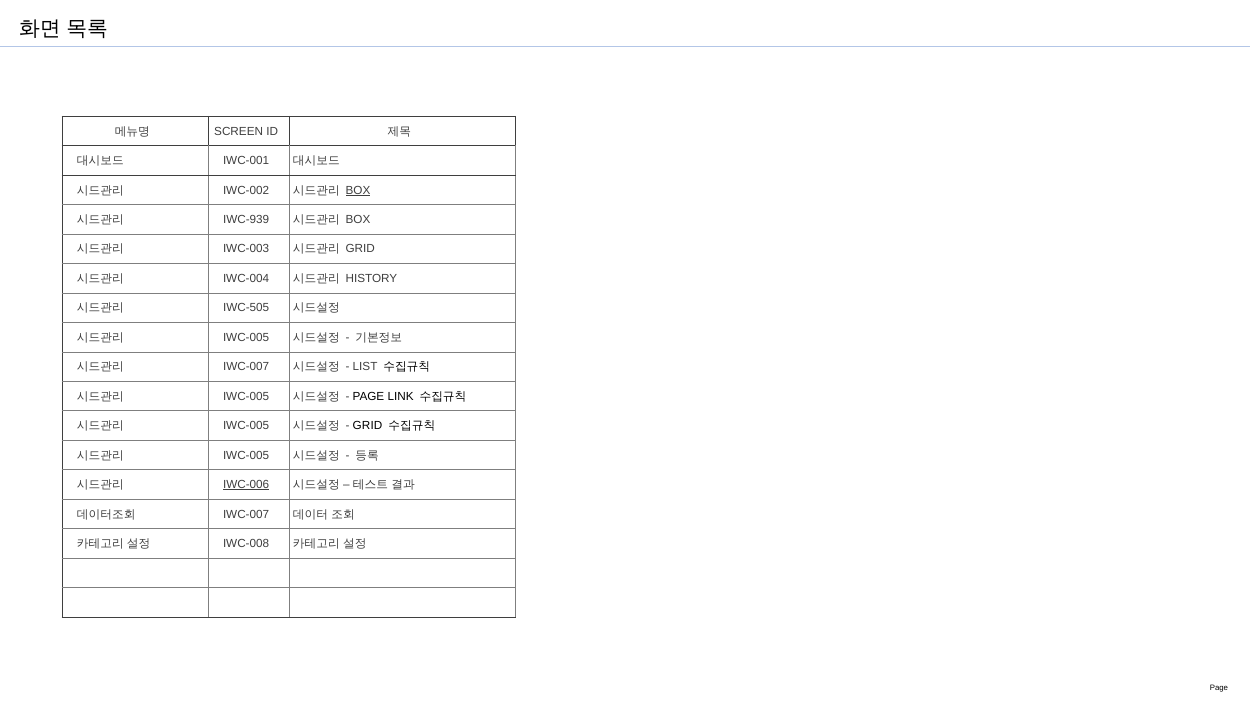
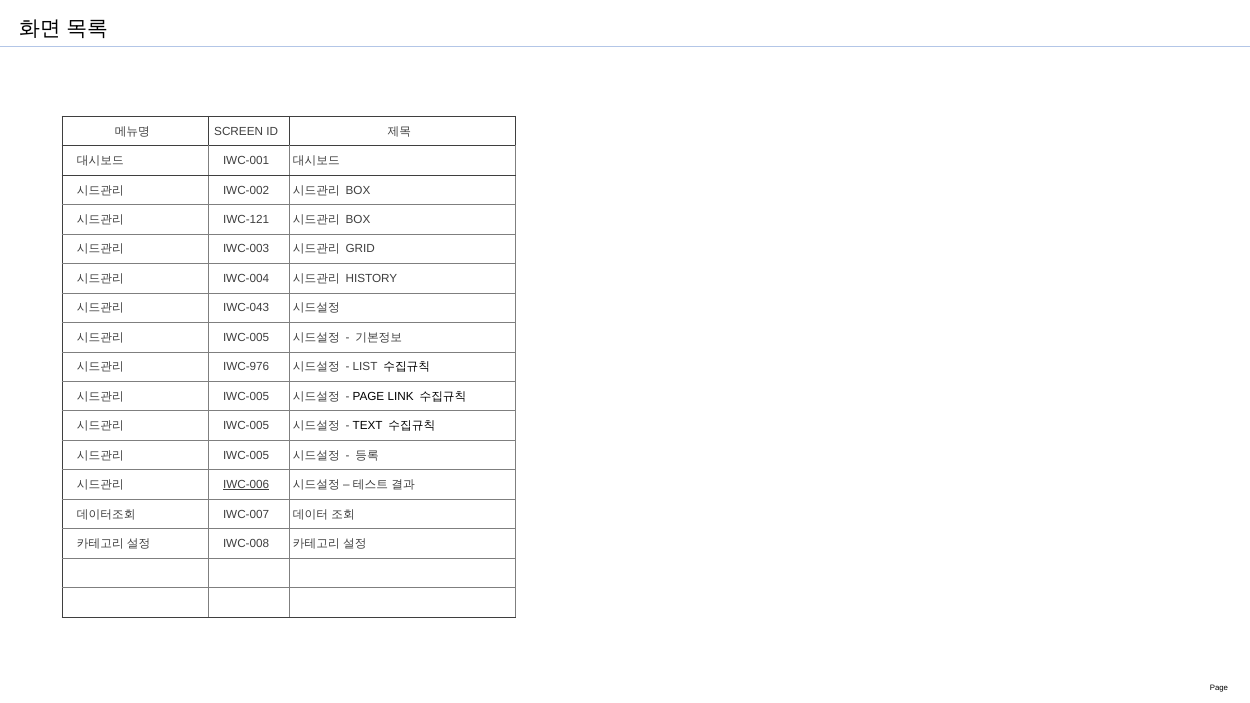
BOX underline: present -> none (358, 190)
IWC-939: IWC-939 -> IWC-121 (246, 220)
IWC-505: IWC-505 -> IWC-043 (246, 308)
IWC-007: IWC-007 -> IWC-976 (246, 367)
GRID: GRID -> TEXT (368, 426)
